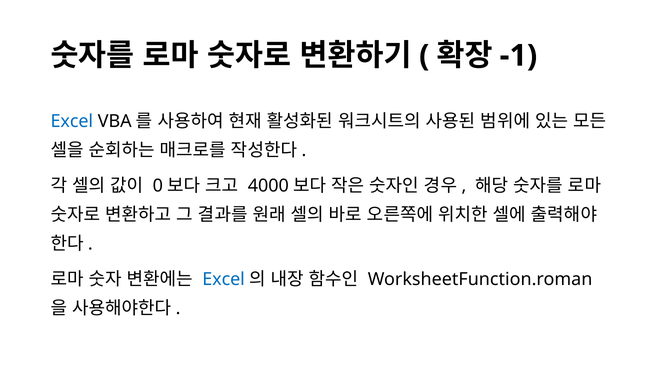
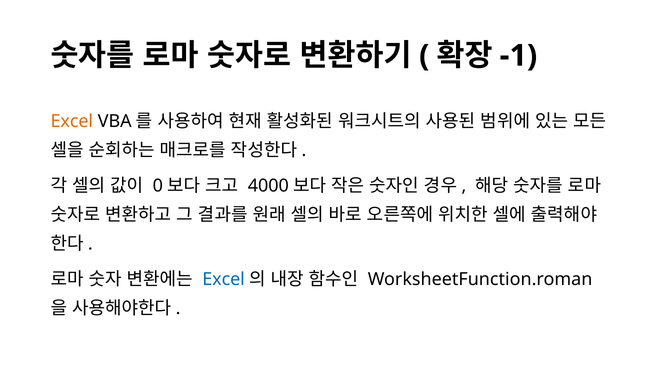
Excel colour: blue -> orange (72, 121)
